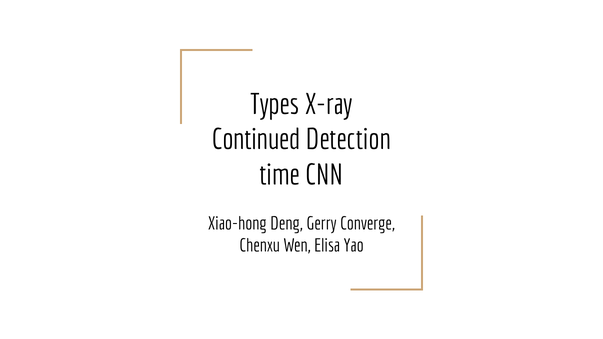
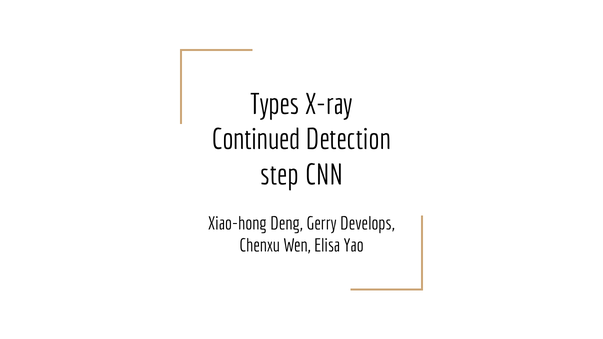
time: time -> step (280, 175)
Converge: Converge -> Develops (367, 224)
